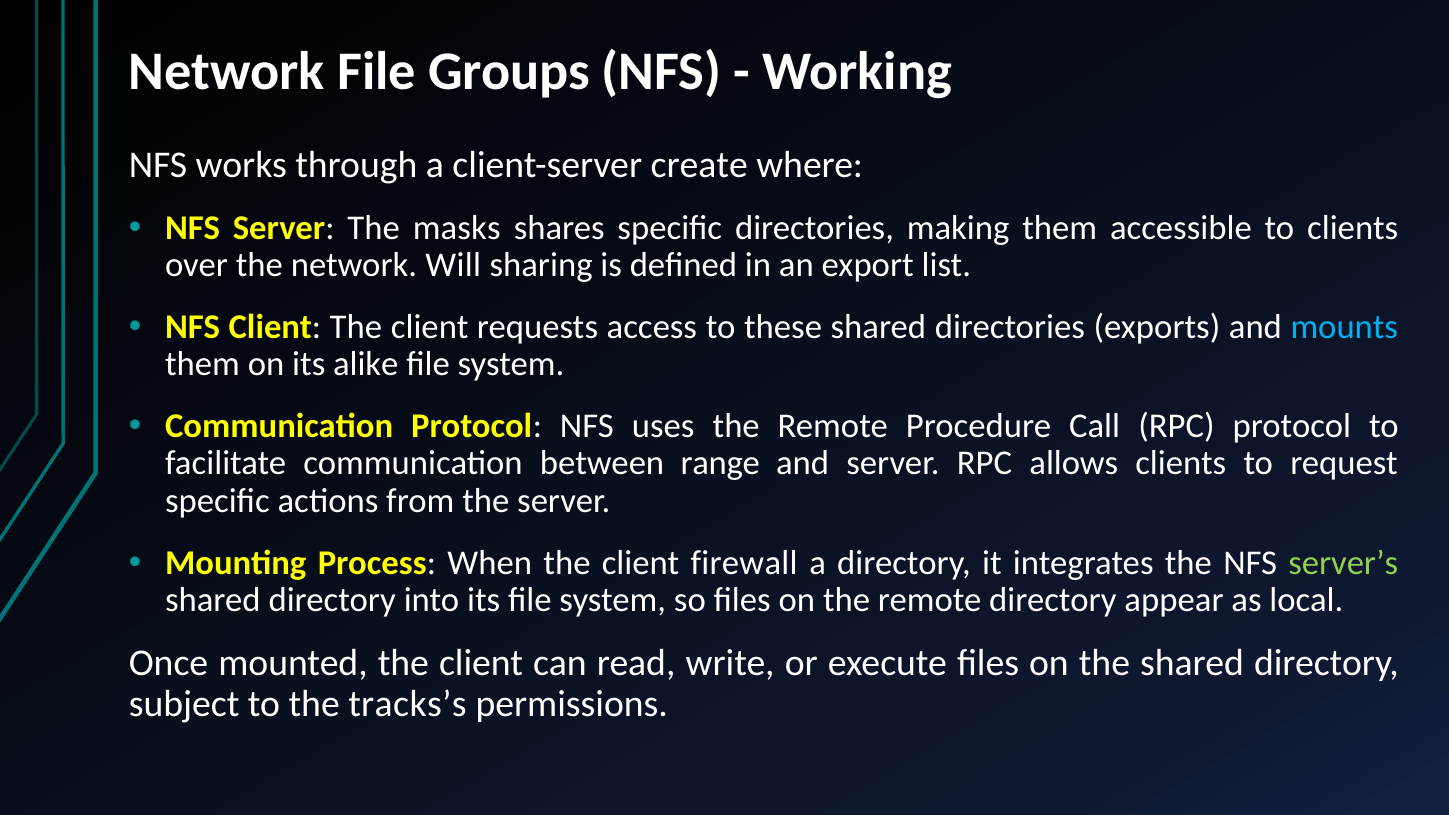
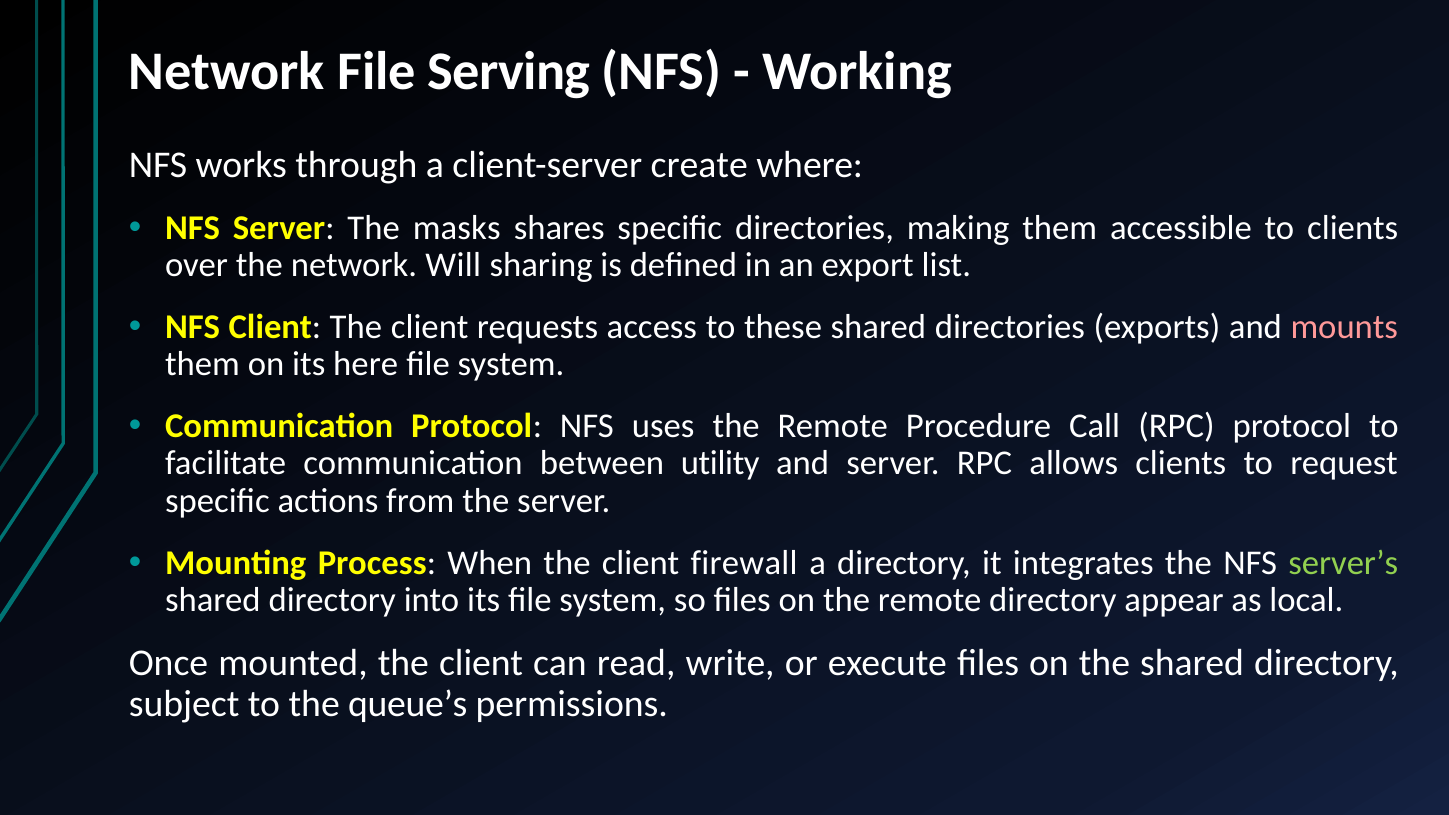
Groups: Groups -> Serving (509, 72)
mounts colour: light blue -> pink (1344, 327)
alike: alike -> here (366, 364)
range: range -> utility (720, 464)
tracks’s: tracks’s -> queue’s (408, 704)
